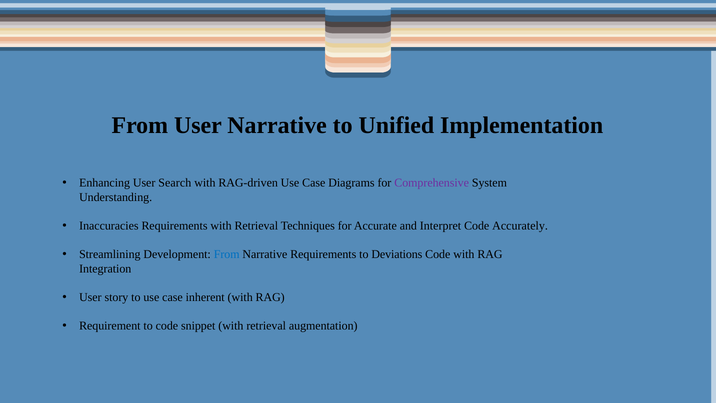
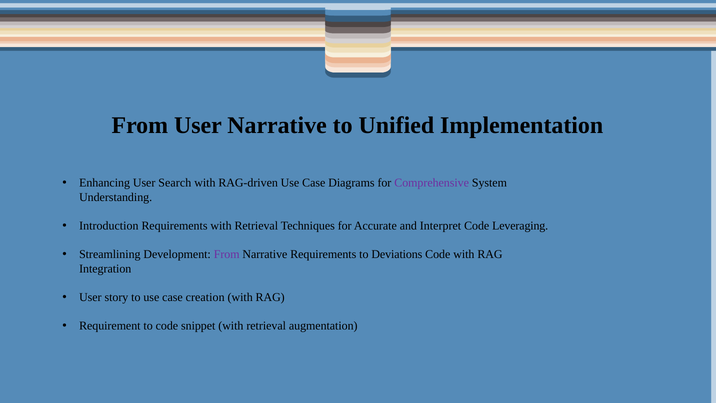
Inaccuracies: Inaccuracies -> Introduction (109, 226)
Accurately: Accurately -> Leveraging (520, 226)
From colour: blue -> purple (227, 254)
inherent: inherent -> creation (205, 297)
